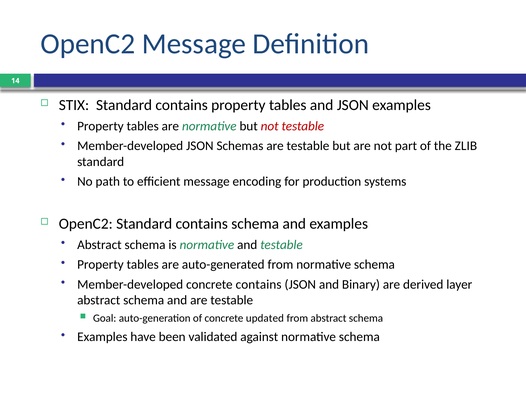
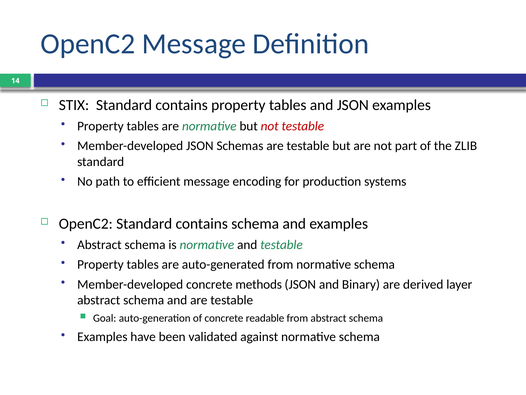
concrete contains: contains -> methods (259, 284)
updated: updated -> readable (265, 318)
